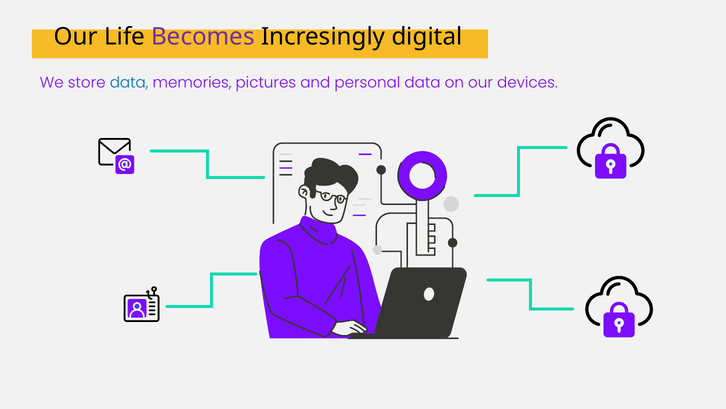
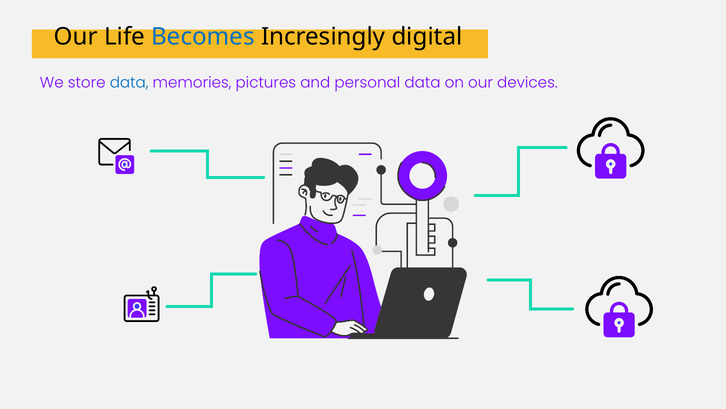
Becomes colour: purple -> blue (203, 37)
